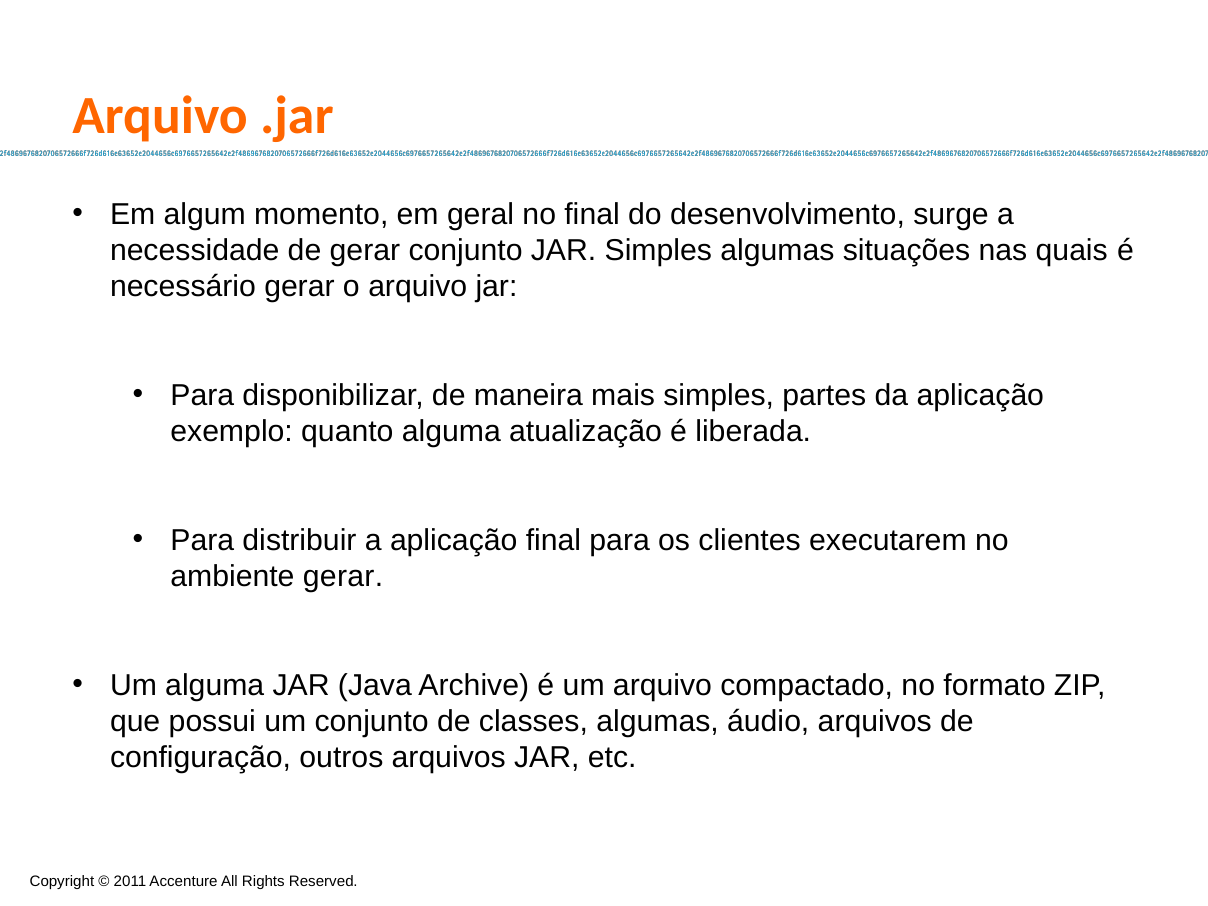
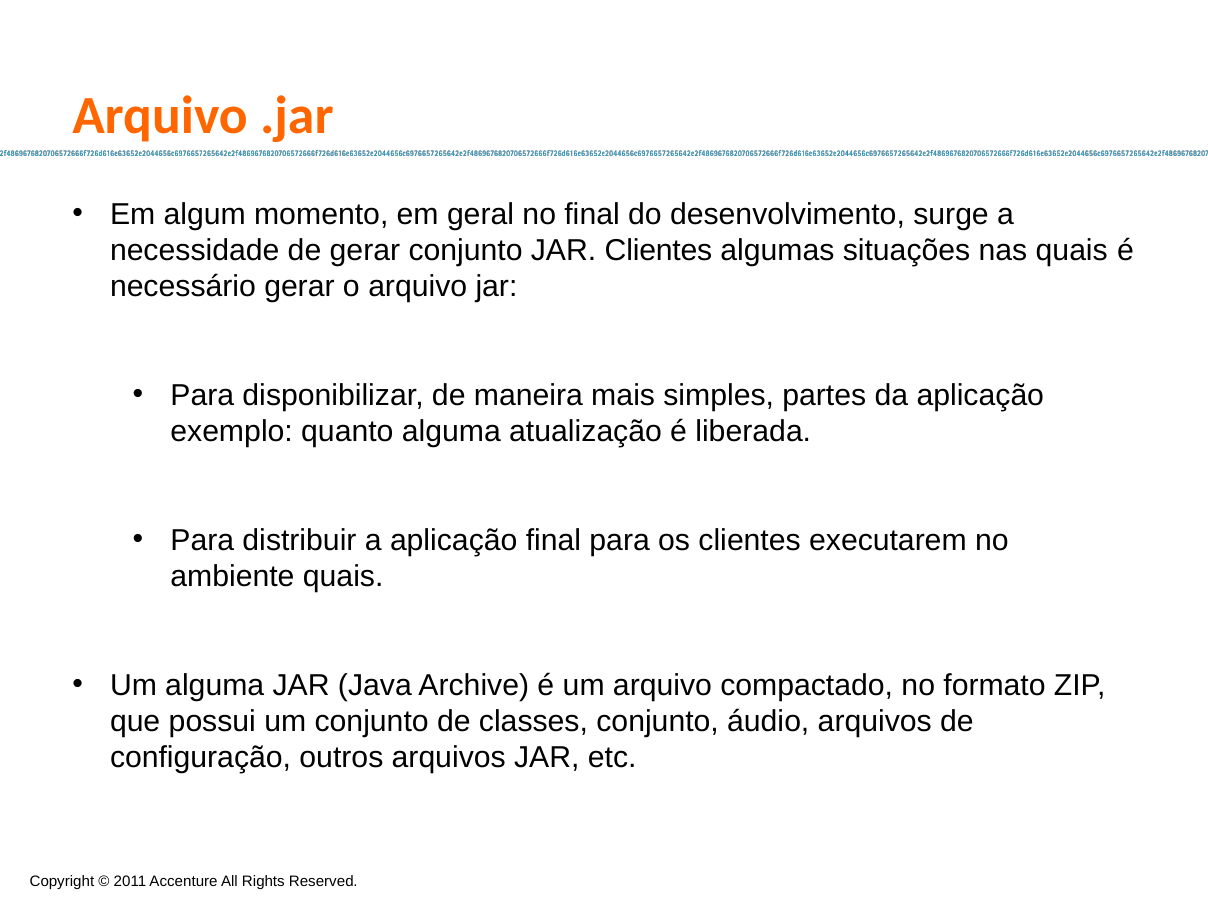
JAR Simples: Simples -> Clientes (658, 251)
ambiente gerar: gerar -> quais (343, 577)
classes algumas: algumas -> conjunto (658, 722)
